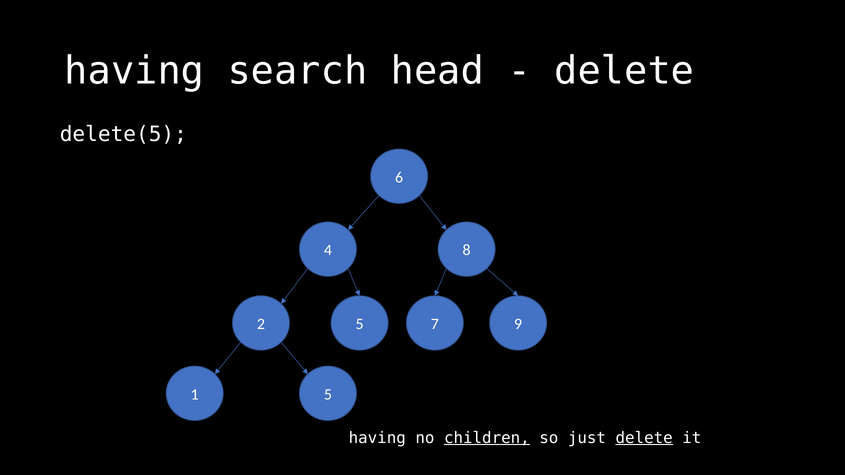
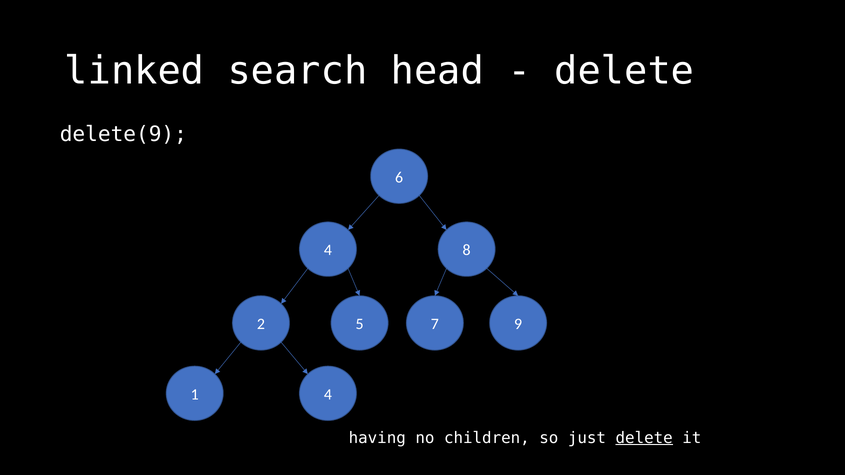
having: having -> linked (134, 71)
delete(5: delete(5 -> delete(9 (123, 134)
1 5: 5 -> 4 (328, 395)
children underline: present -> none (487, 438)
